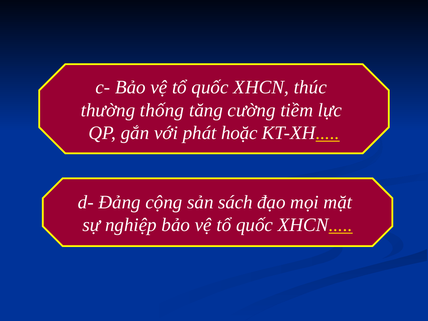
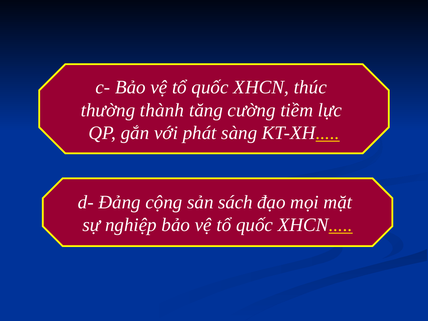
thống: thống -> thành (162, 110)
hoặc: hoặc -> sàng (239, 133)
